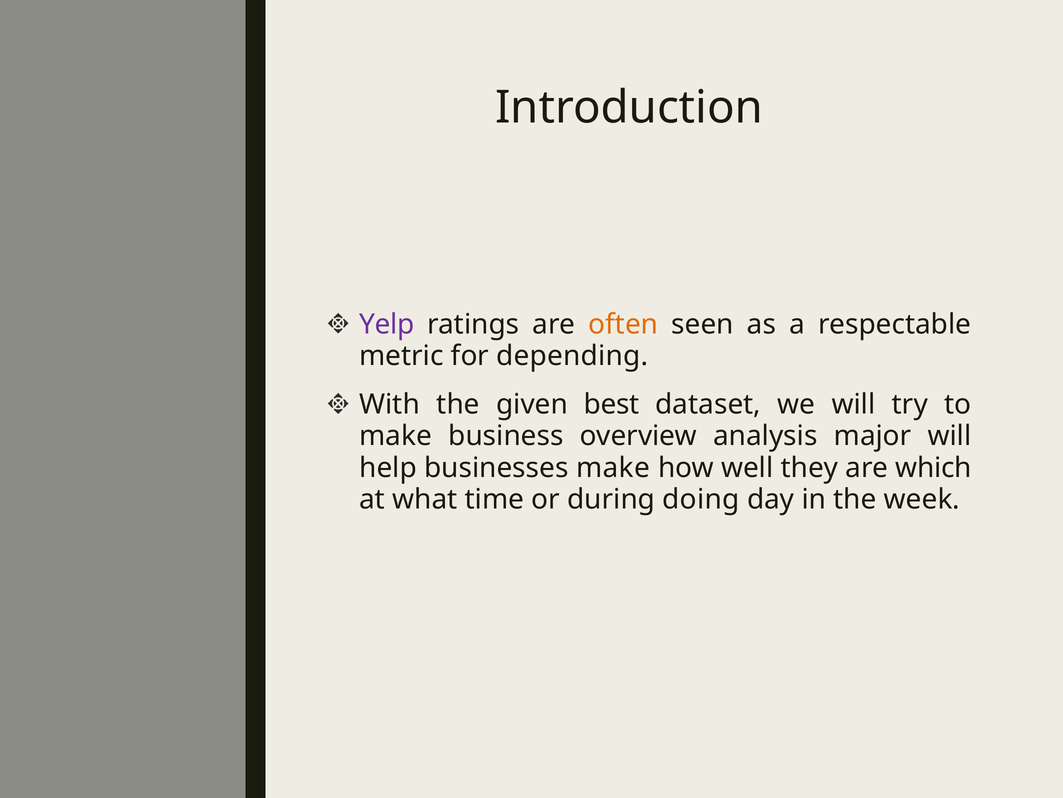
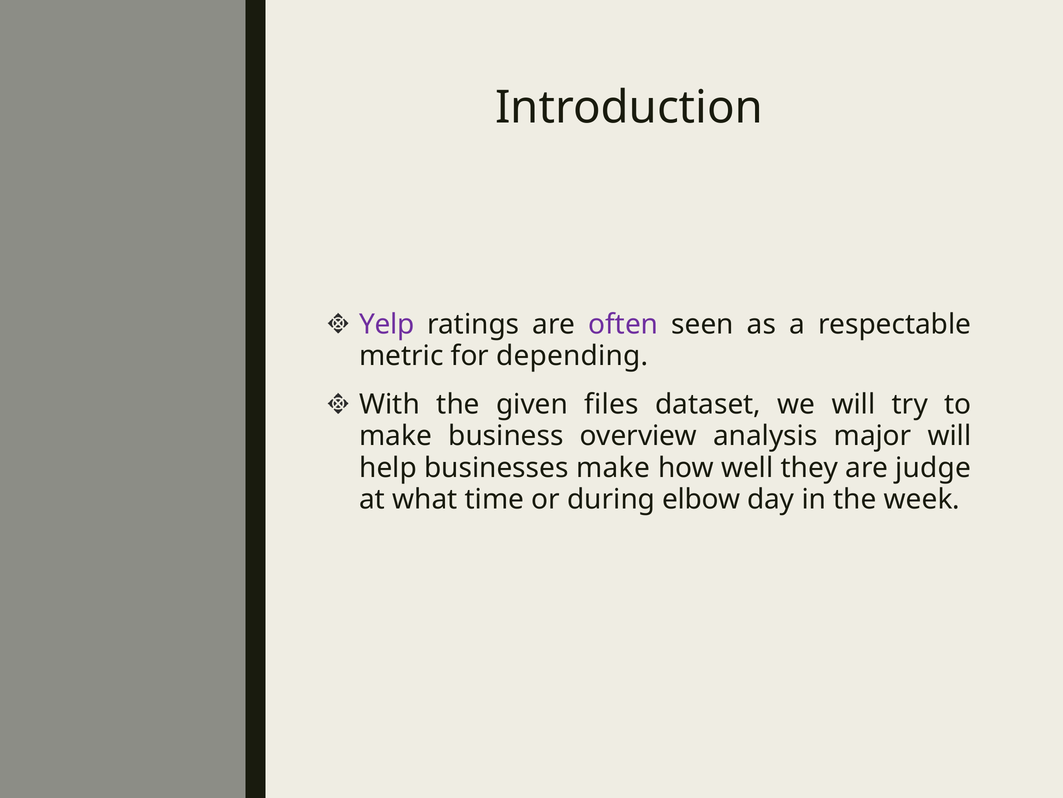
often colour: orange -> purple (623, 324)
best: best -> files (611, 404)
which: which -> judge (933, 467)
doing: doing -> elbow (701, 499)
